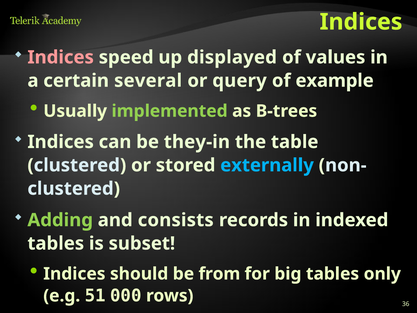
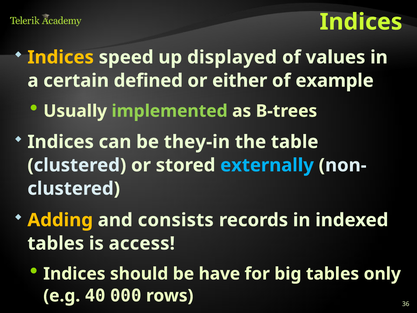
Indices colour: pink -> yellow (61, 57)
several: several -> defined (148, 81)
query: query -> either (240, 81)
Adding colour: light green -> yellow (60, 220)
subset: subset -> access (142, 243)
from: from -> have (219, 274)
51: 51 -> 40 (95, 295)
